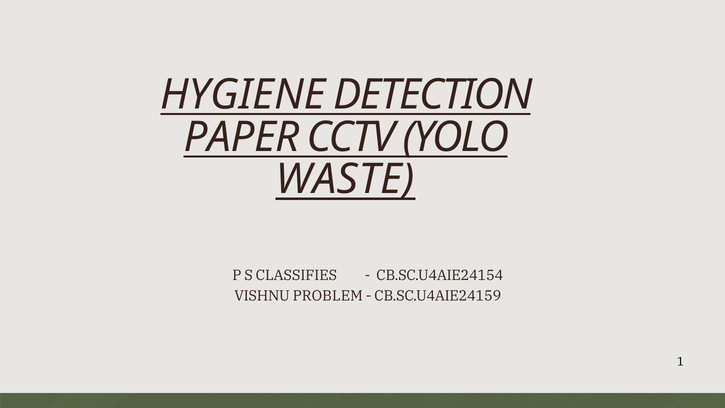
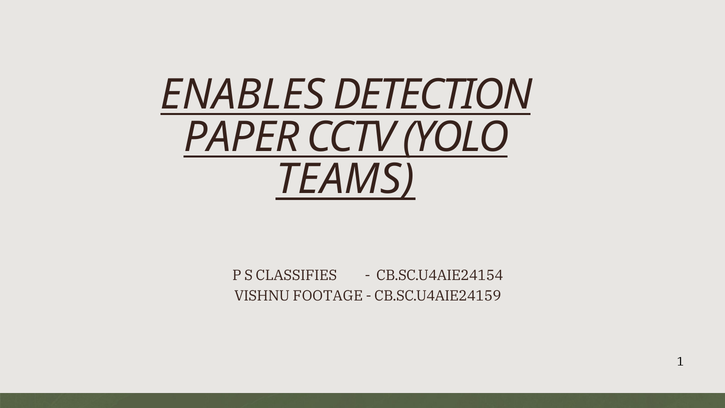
HYGIENE: HYGIENE -> ENABLES (243, 95)
WASTE: WASTE -> TEAMS (345, 179)
PROBLEM: PROBLEM -> FOOTAGE (328, 296)
